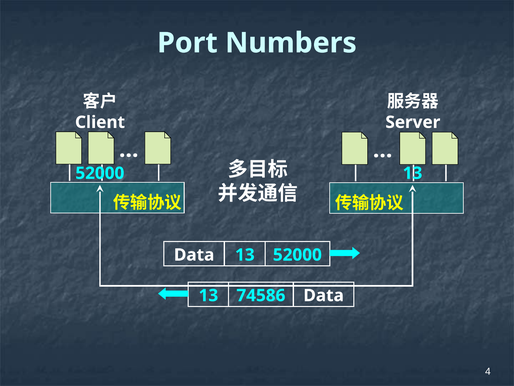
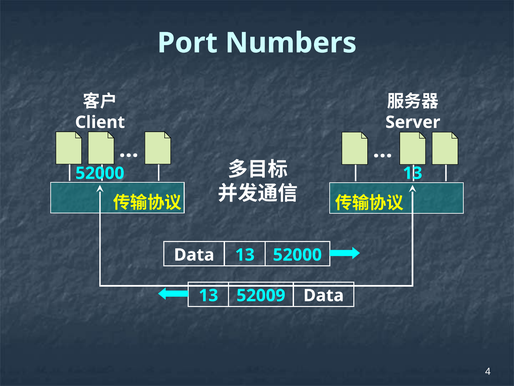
74586: 74586 -> 52009 (261, 295)
